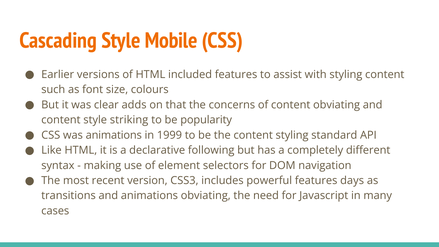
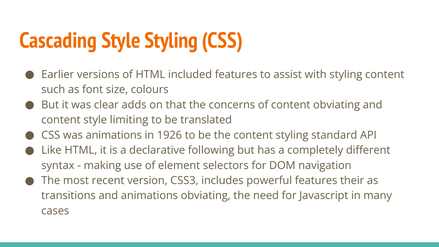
Style Mobile: Mobile -> Styling (171, 40)
striking: striking -> limiting (129, 120)
popularity: popularity -> translated (206, 120)
1999: 1999 -> 1926 (169, 135)
days: days -> their (352, 180)
